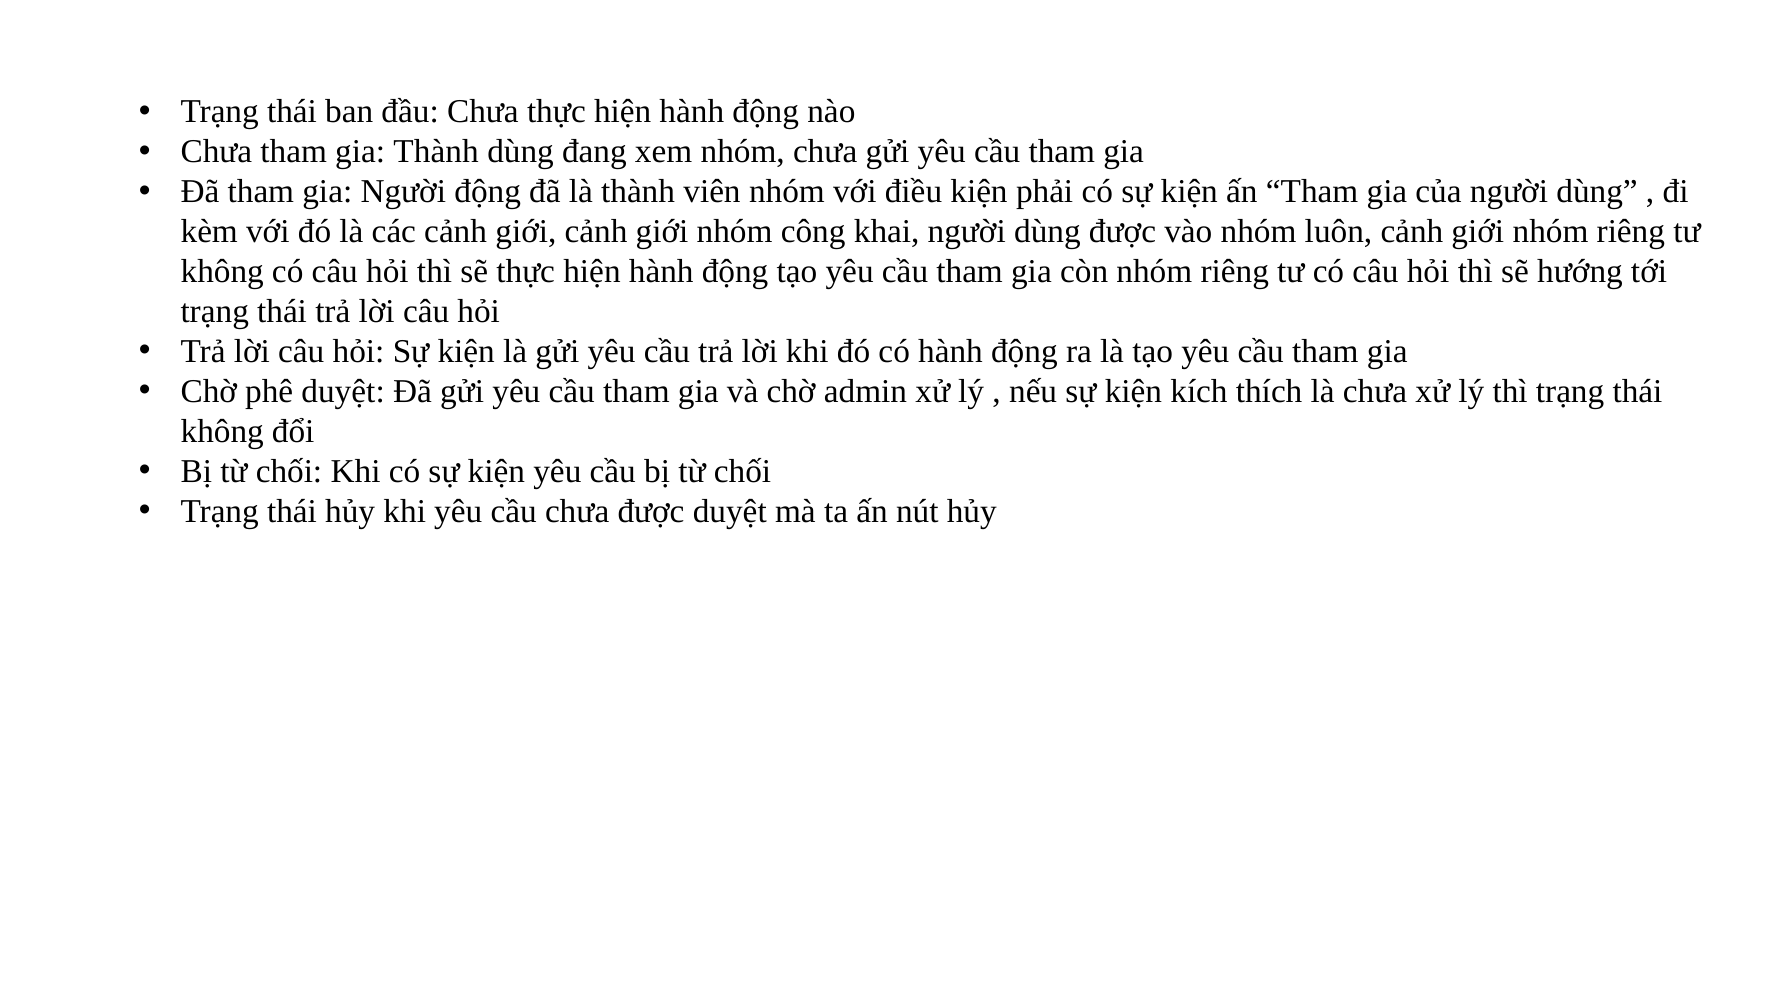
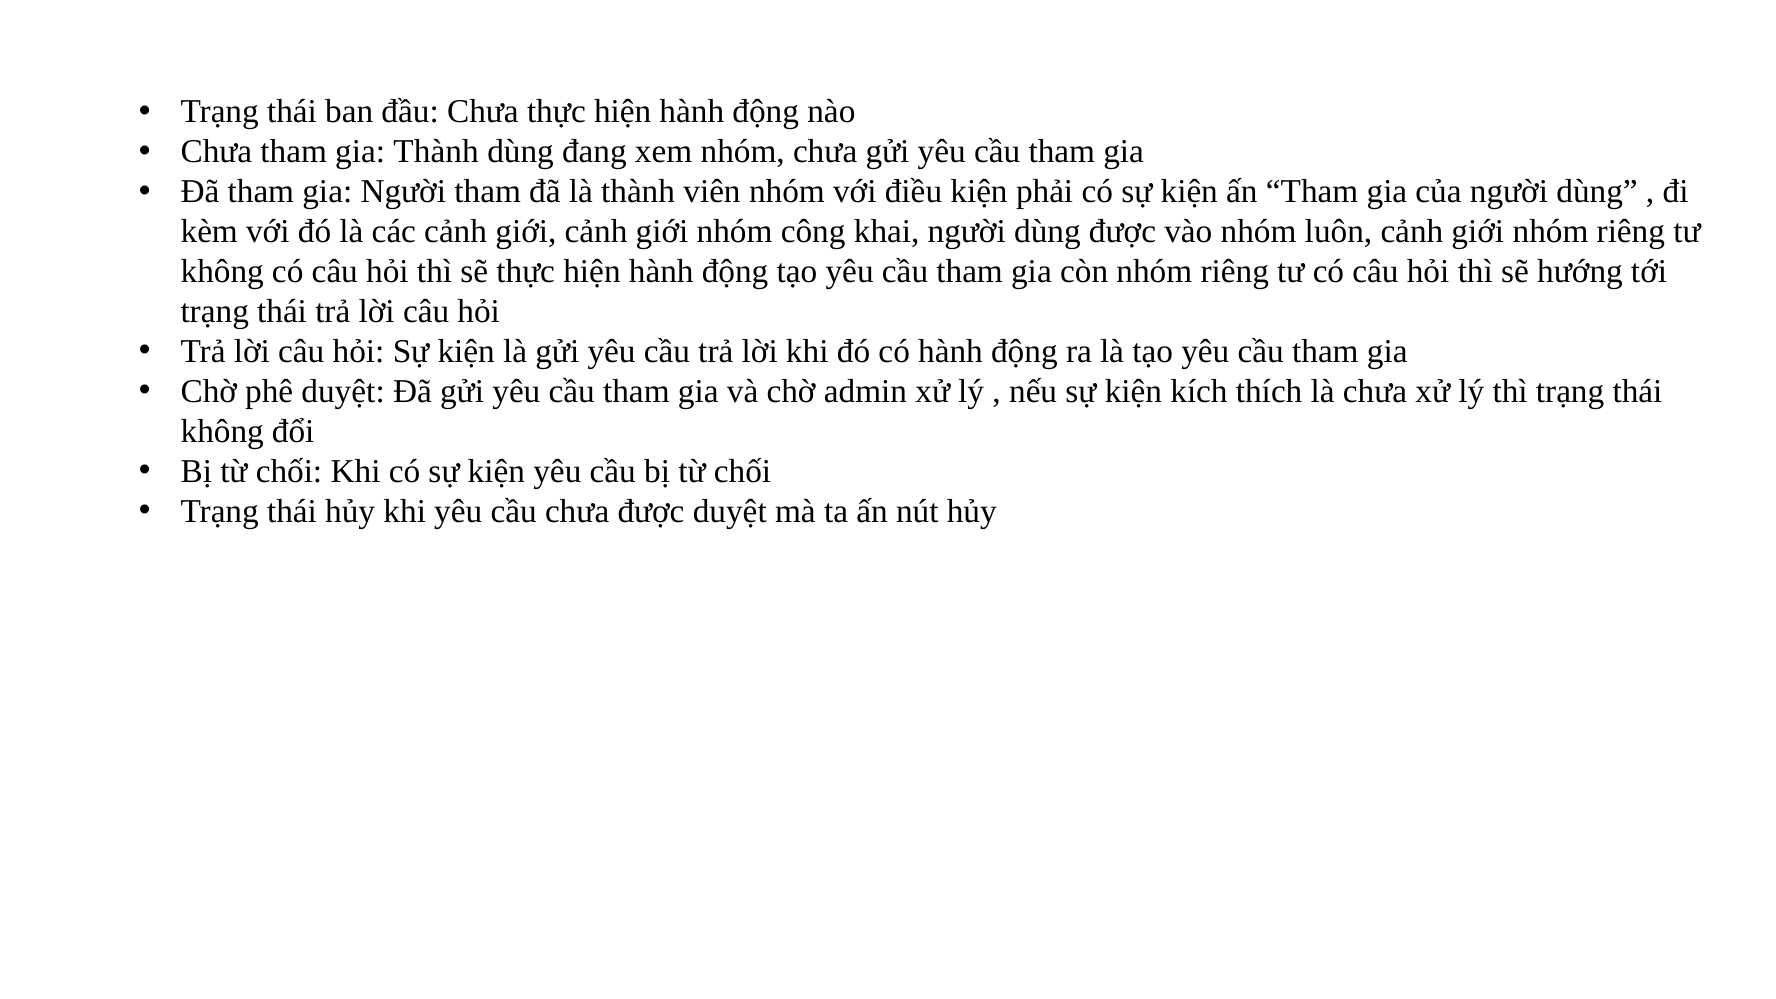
Người động: động -> tham (488, 192)
